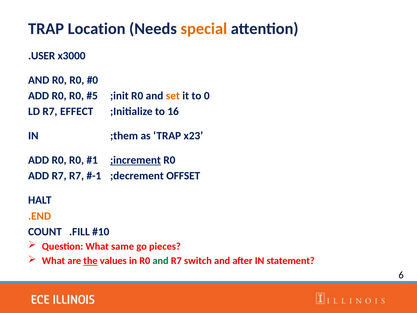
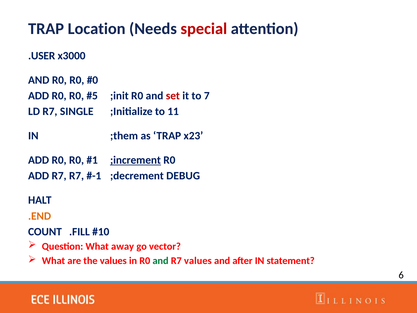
special colour: orange -> red (204, 29)
set colour: orange -> red (173, 96)
0: 0 -> 7 (207, 96)
EFFECT: EFFECT -> SINGLE (77, 111)
16: 16 -> 11 (173, 111)
OFFSET: OFFSET -> DEBUG (183, 176)
same: same -> away (123, 246)
pieces: pieces -> vector (165, 246)
the underline: present -> none (90, 261)
R7 switch: switch -> values (198, 261)
